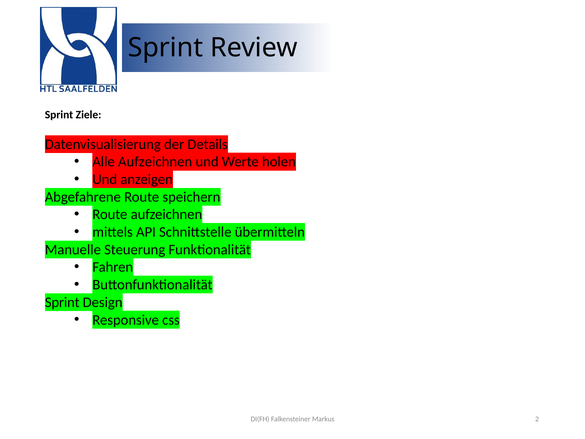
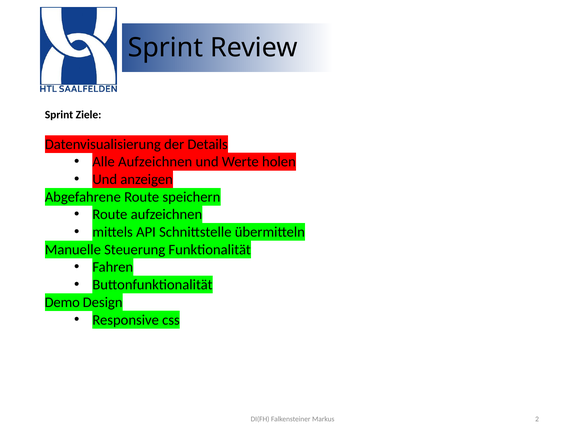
Sprint: Sprint -> Demo (62, 302)
